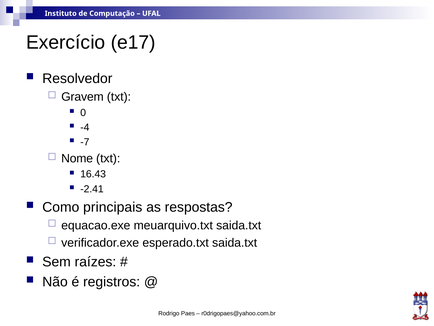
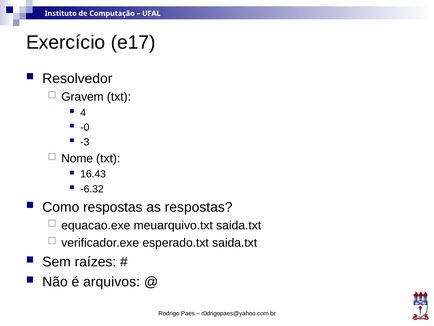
0: 0 -> 4 (83, 112)
-4: -4 -> -0 (85, 127)
-7: -7 -> -3 (85, 142)
-2.41: -2.41 -> -6.32 (92, 189)
Como principais: principais -> respostas (113, 207)
registros: registros -> arquivos (112, 282)
